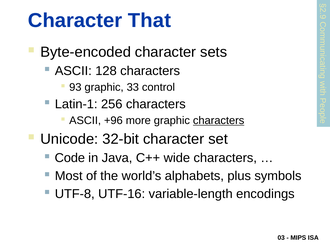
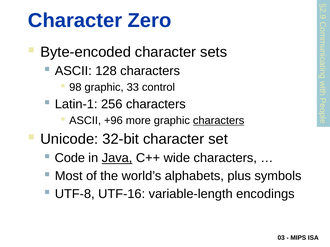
That: That -> Zero (150, 20)
93: 93 -> 98 (75, 87)
Java underline: none -> present (117, 158)
